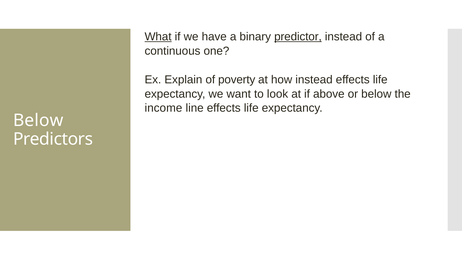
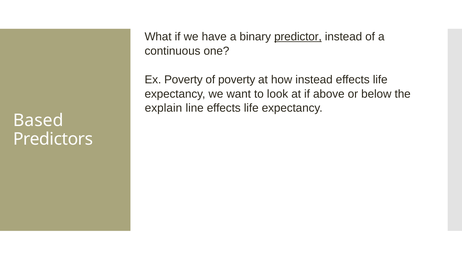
What underline: present -> none (158, 37)
Ex Explain: Explain -> Poverty (183, 80)
income: income -> explain (163, 108)
Below: Below -> Based (38, 120)
